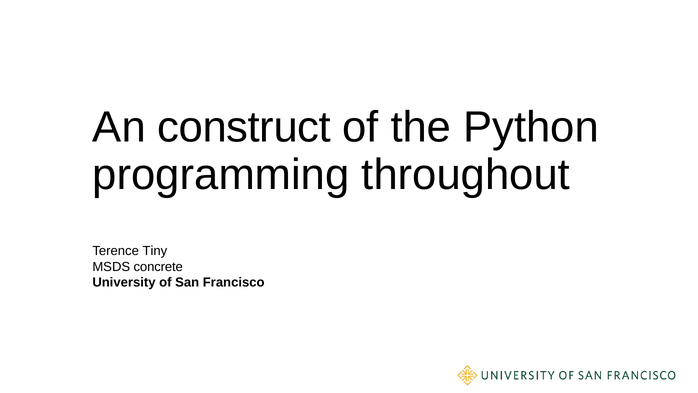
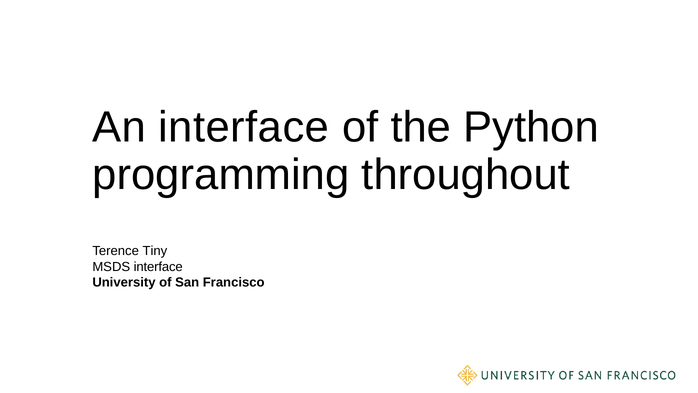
An construct: construct -> interface (244, 127)
MSDS concrete: concrete -> interface (158, 267)
